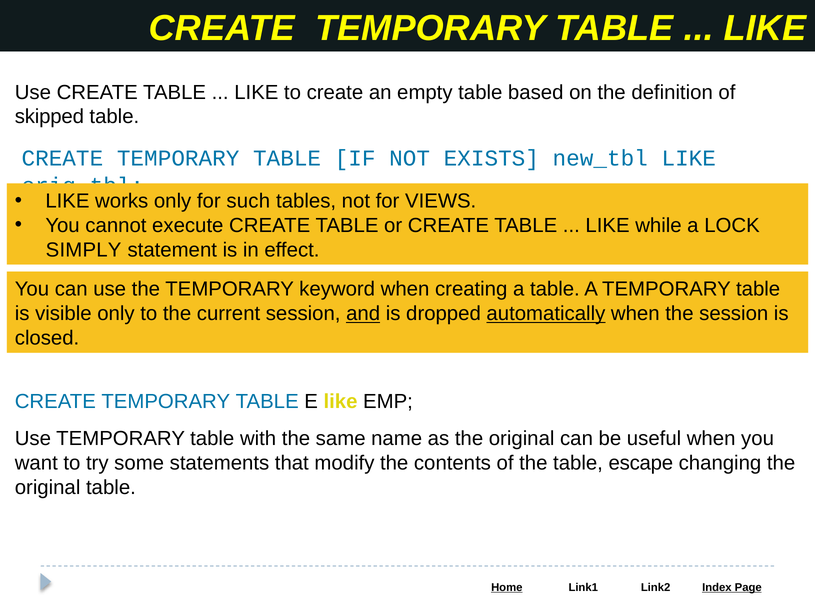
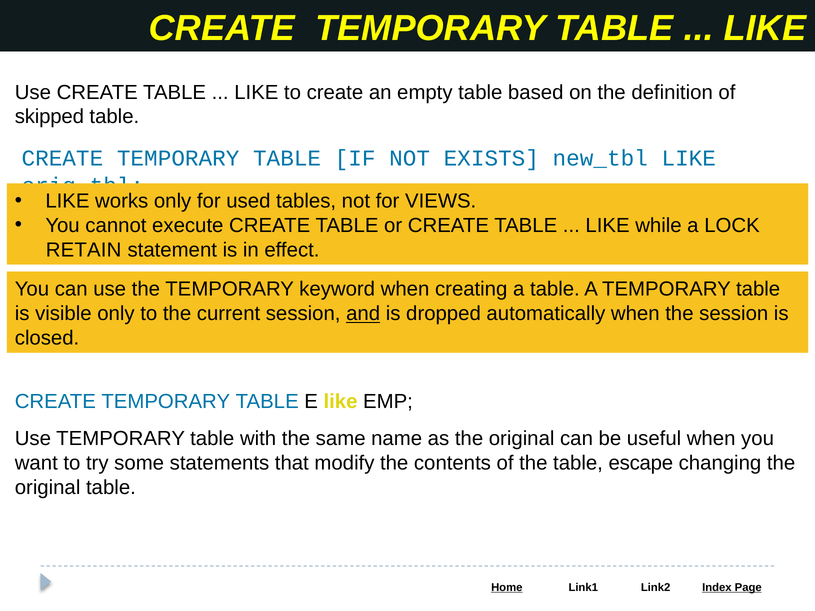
such: such -> used (248, 201)
SIMPLY: SIMPLY -> RETAIN (84, 250)
automatically underline: present -> none (546, 314)
